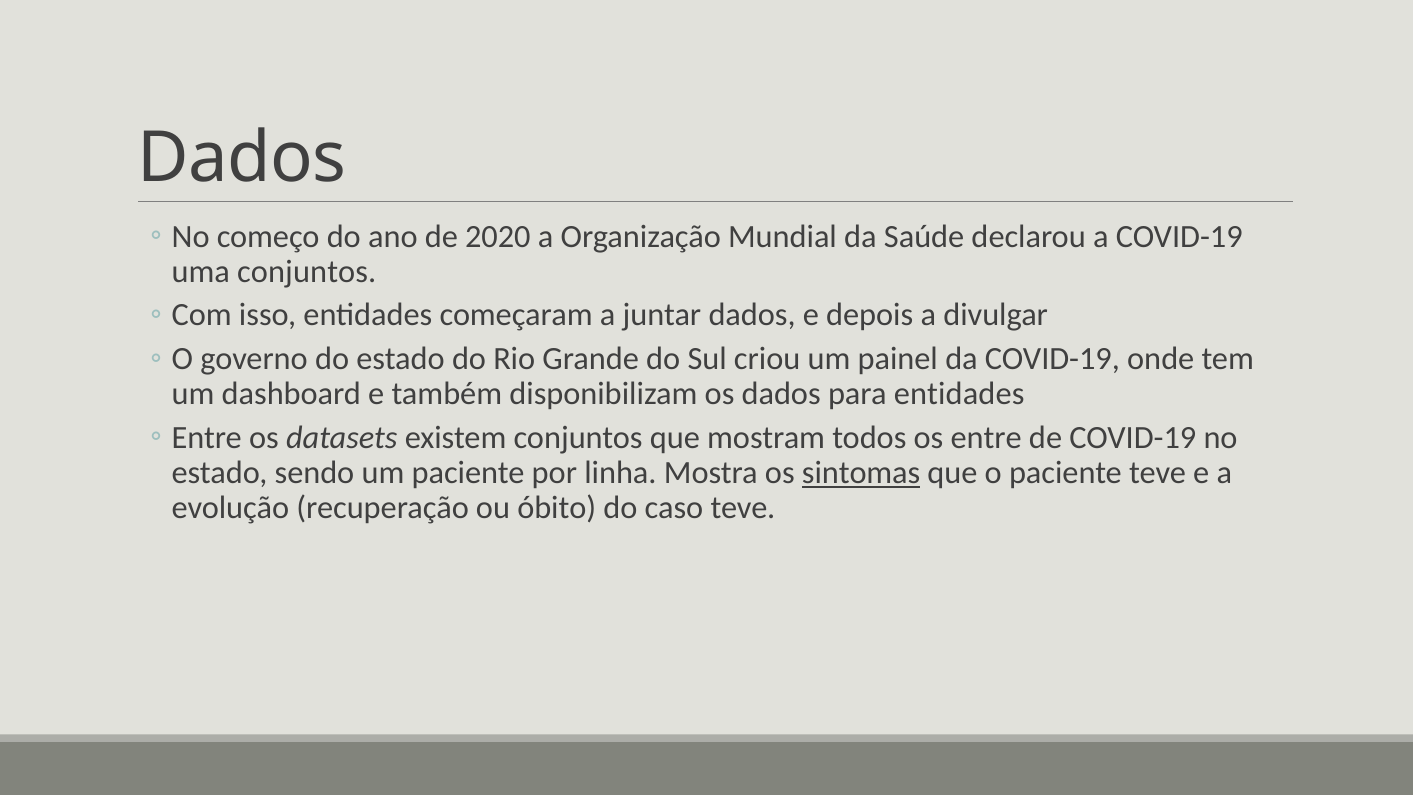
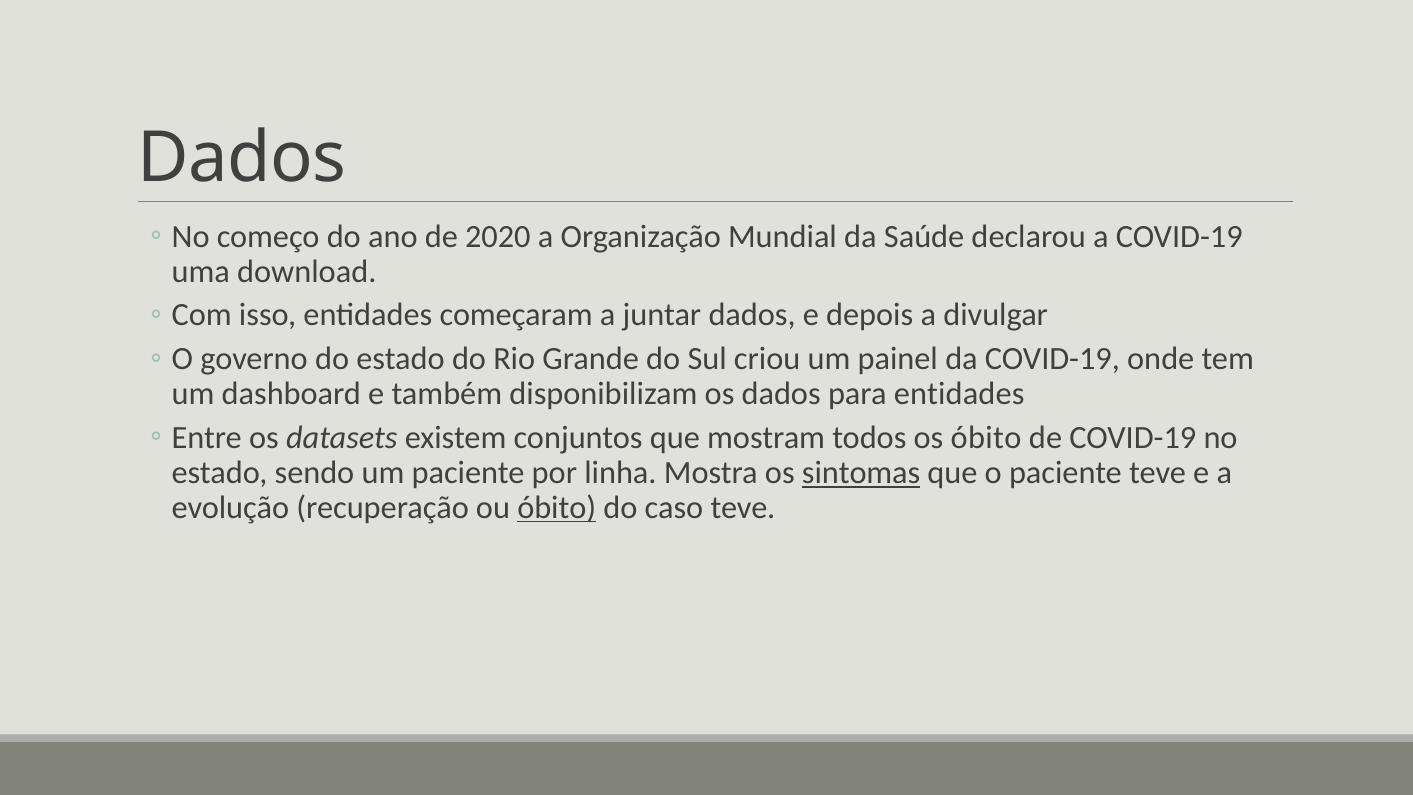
uma conjuntos: conjuntos -> download (307, 271)
os entre: entre -> óbito (986, 438)
óbito underline: none -> present (557, 507)
